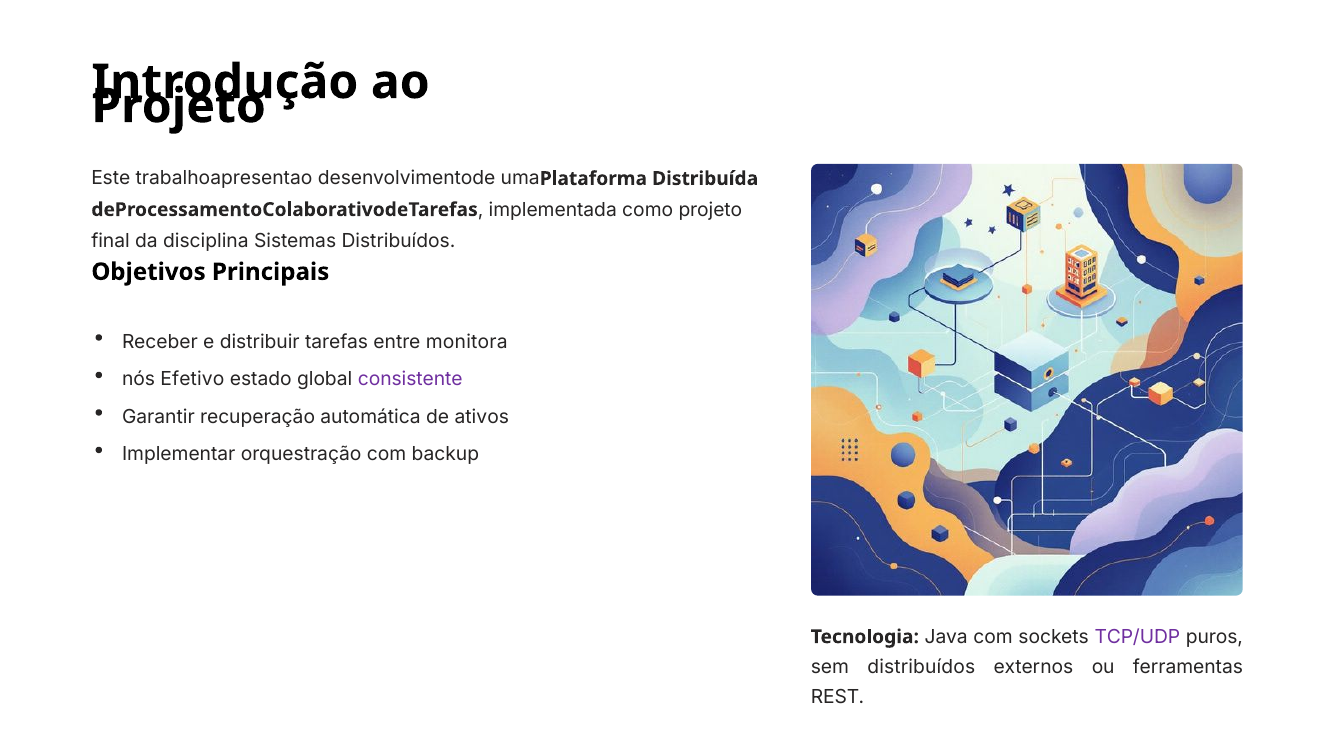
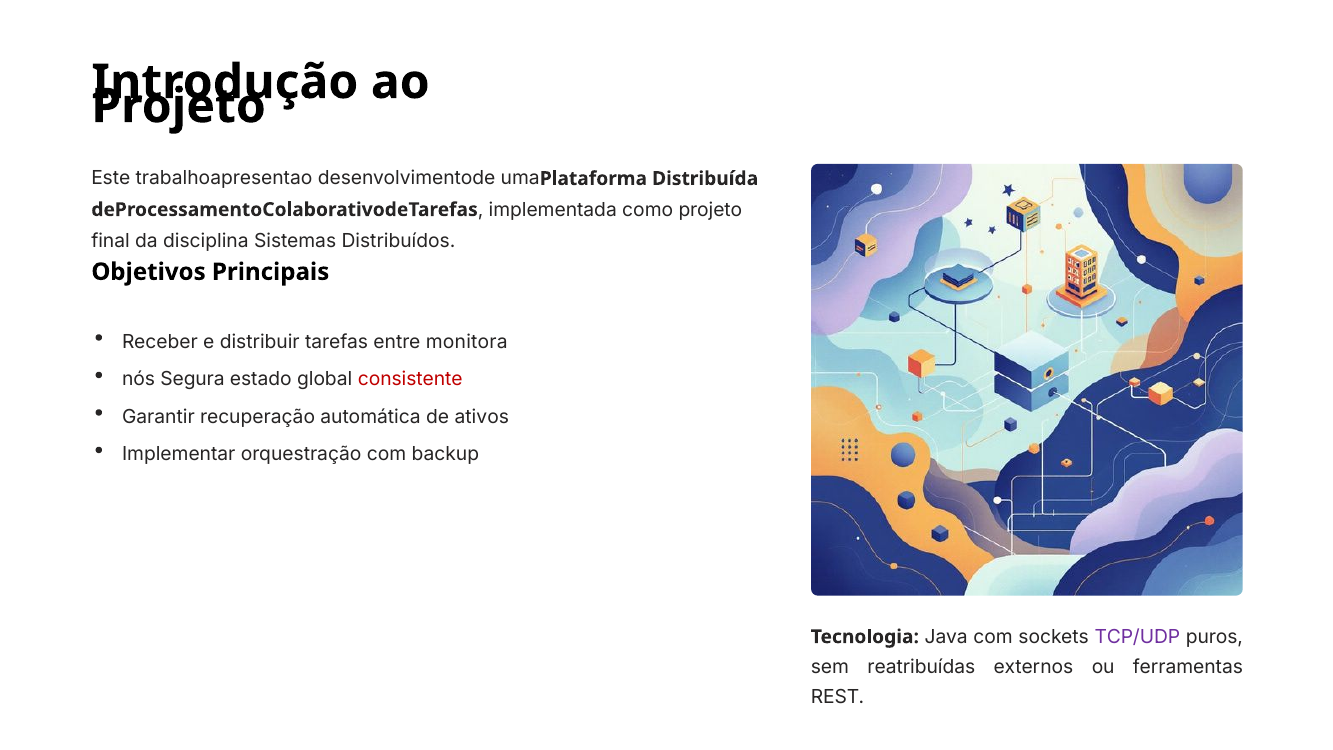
Efetivo: Efetivo -> Segura (193, 379)
consistente colour: purple -> red (410, 379)
sem distribuídos: distribuídos -> reatribuídas (921, 667)
